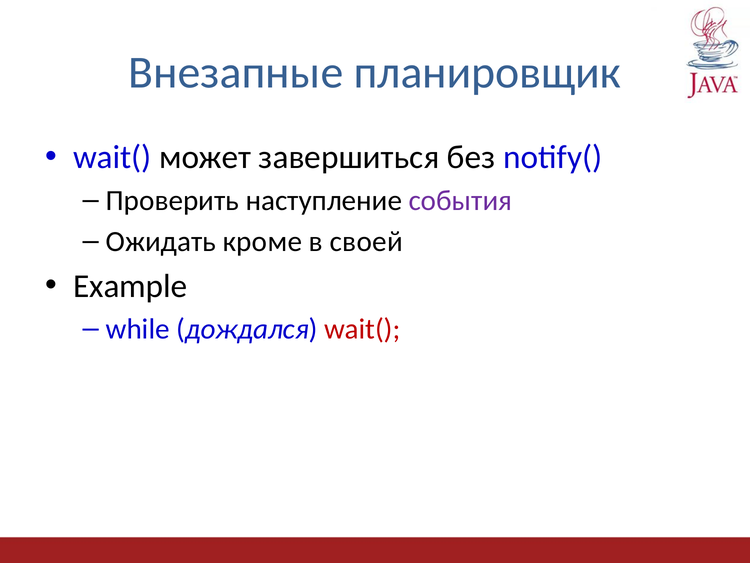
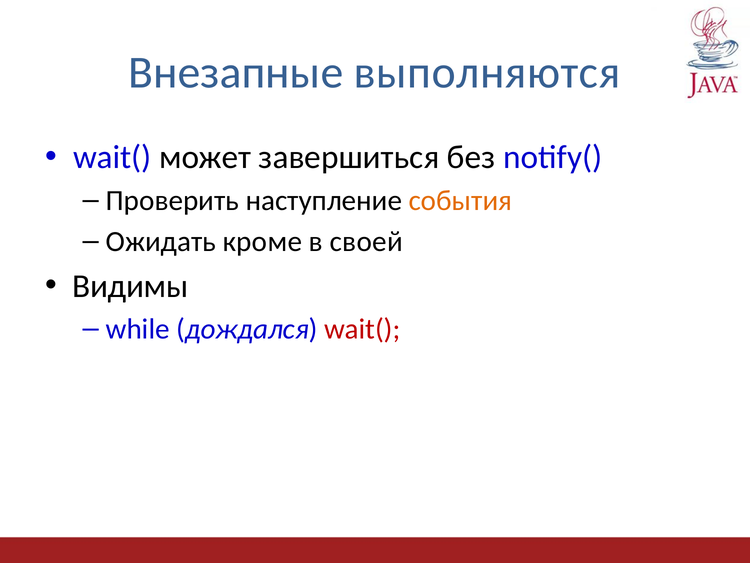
планировщик: планировщик -> выполняются (487, 73)
события colour: purple -> orange (460, 200)
Example: Example -> Видимы (130, 286)
